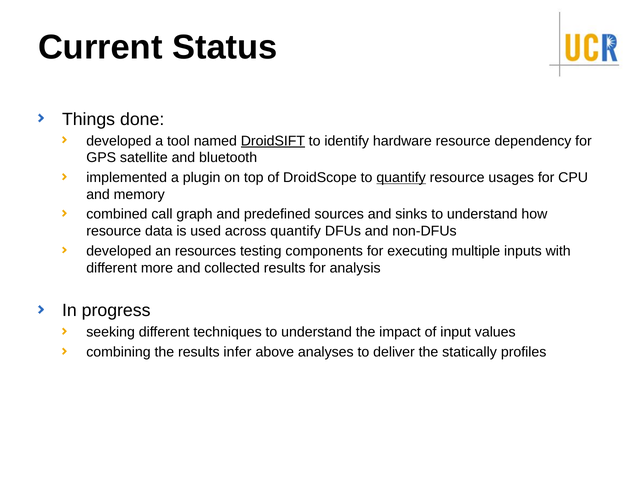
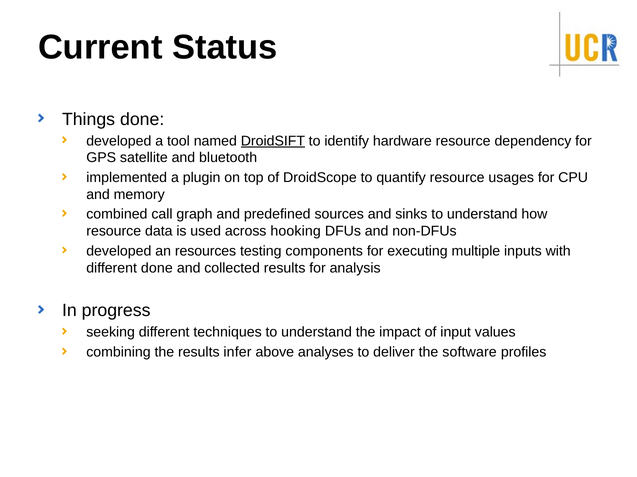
quantify underline: present -> none (401, 178)
across quantify: quantify -> hooking (296, 232)
different more: more -> done (157, 268)
statically: statically -> software (470, 353)
